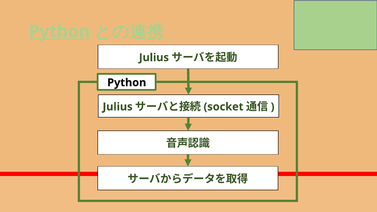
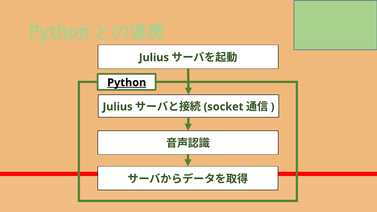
Python underline: none -> present (127, 83)
